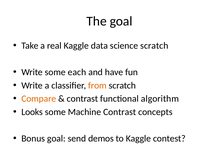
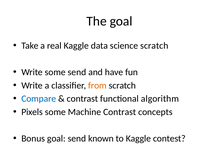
some each: each -> send (77, 72)
Compare colour: orange -> blue (39, 99)
Looks: Looks -> Pixels (32, 112)
demos: demos -> known (101, 139)
